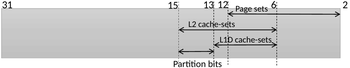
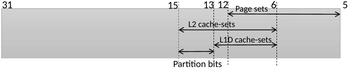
2: 2 -> 5 (345, 5)
